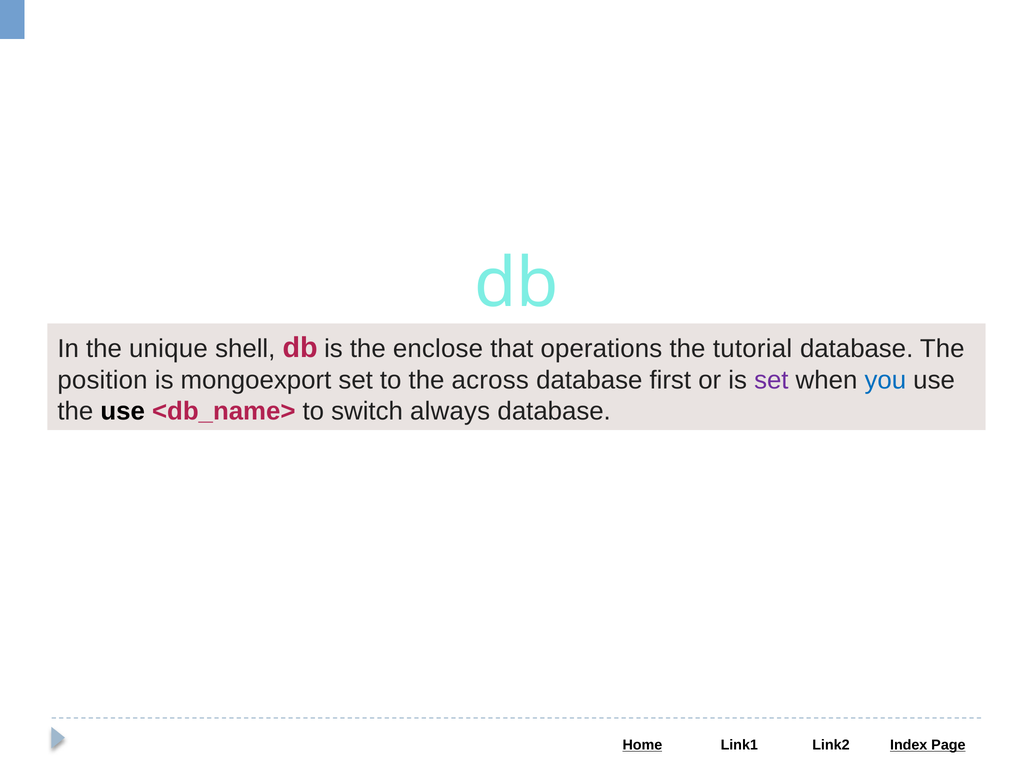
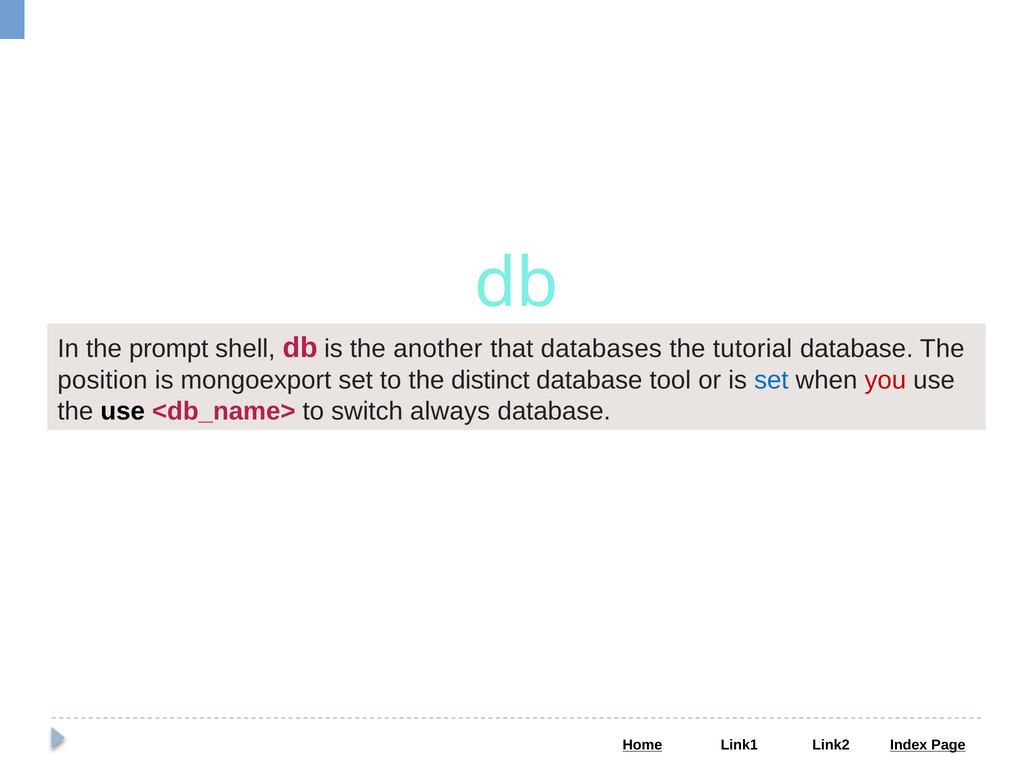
unique: unique -> prompt (169, 349)
enclose: enclose -> another (438, 349)
operations: operations -> databases (601, 349)
across: across -> distinct (490, 380)
first: first -> tool (670, 380)
set colour: purple -> blue (771, 380)
you colour: blue -> red (885, 380)
